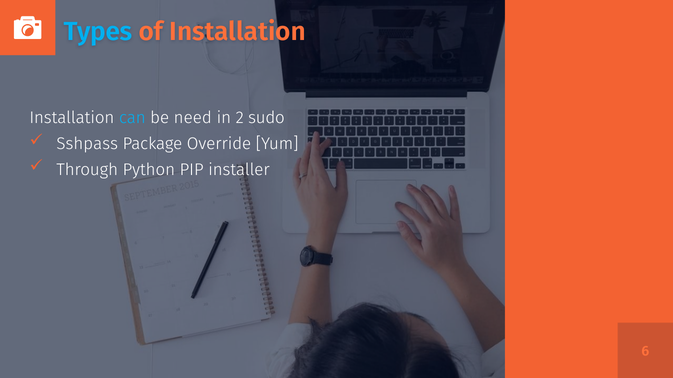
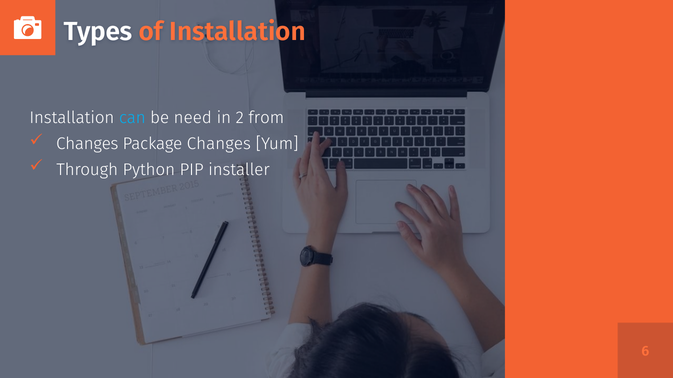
Types colour: light blue -> white (98, 32)
sudo: sudo -> from (266, 118)
Sshpass: Sshpass -> Changes (87, 144)
Package Override: Override -> Changes (219, 144)
